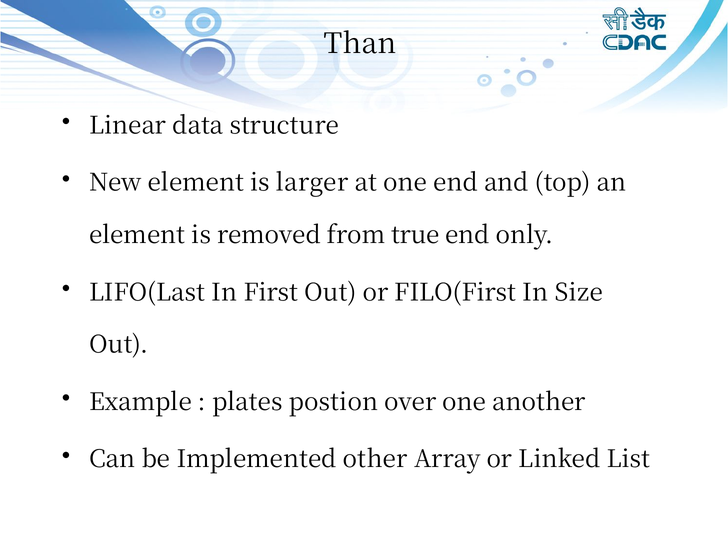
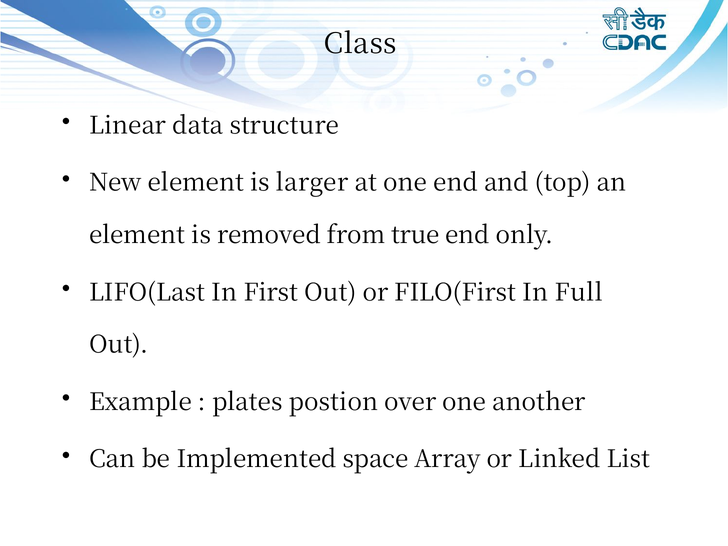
Than: Than -> Class (360, 44)
Size: Size -> Full (579, 293)
other: other -> space (375, 459)
